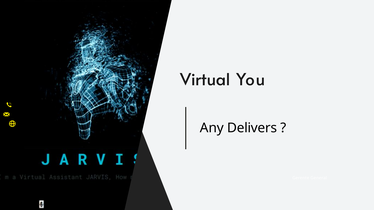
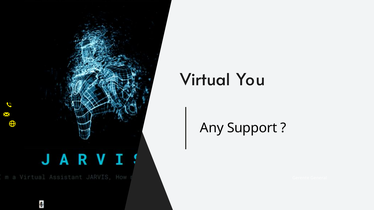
Delivers: Delivers -> Support (252, 128)
